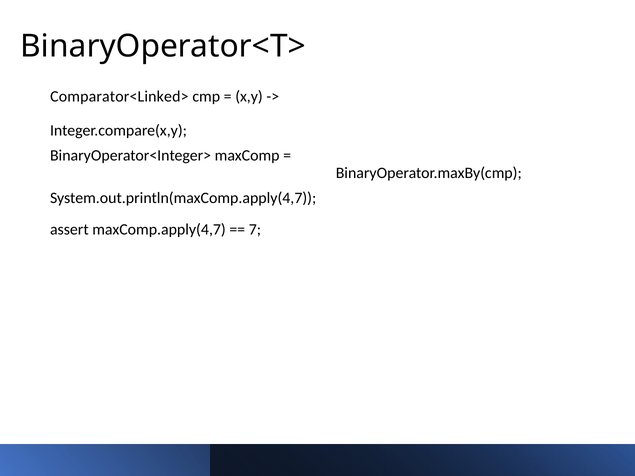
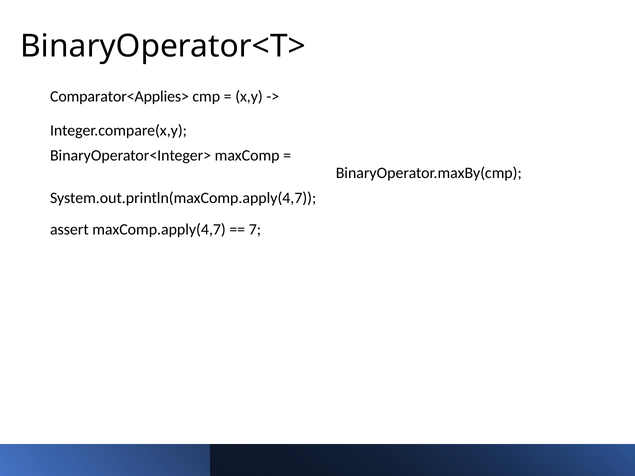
Comparator<Linked>: Comparator<Linked> -> Comparator<Applies> (119, 96)
